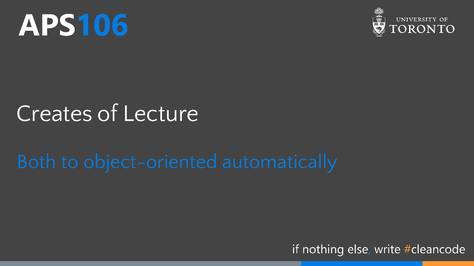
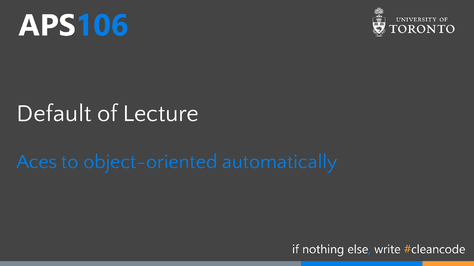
Creates: Creates -> Default (54, 114)
Both: Both -> Aces (37, 162)
